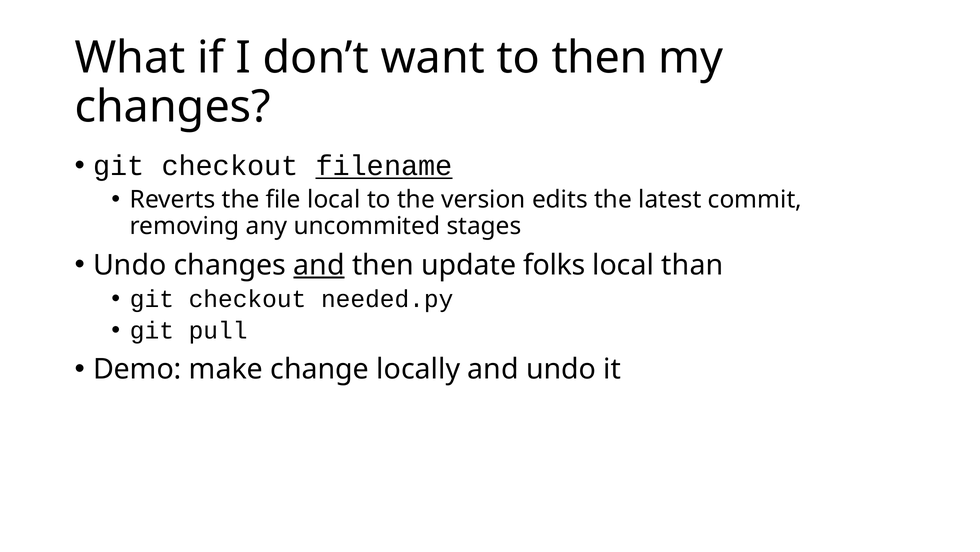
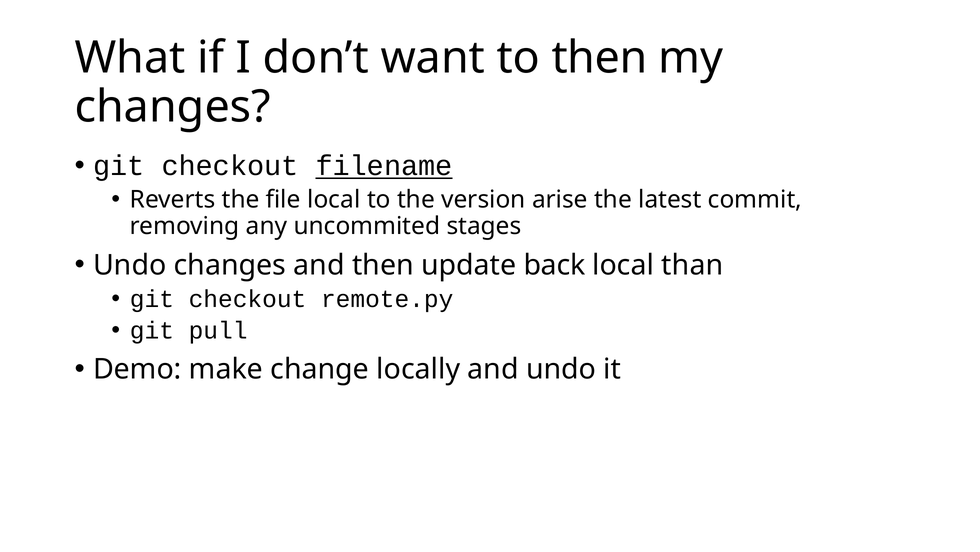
edits: edits -> arise (560, 199)
and underline: present -> none (319, 265)
folks: folks -> back (554, 265)
needed.py: needed.py -> remote.py (387, 299)
